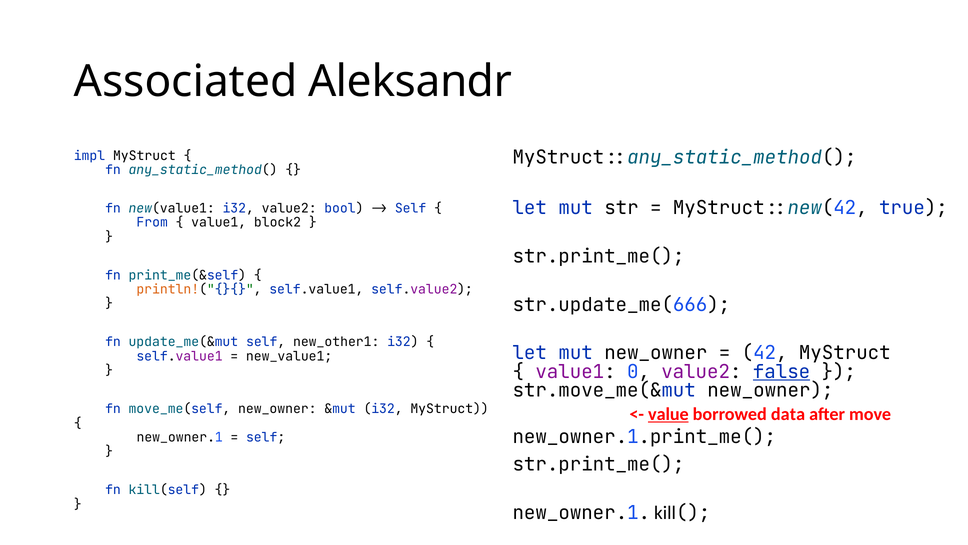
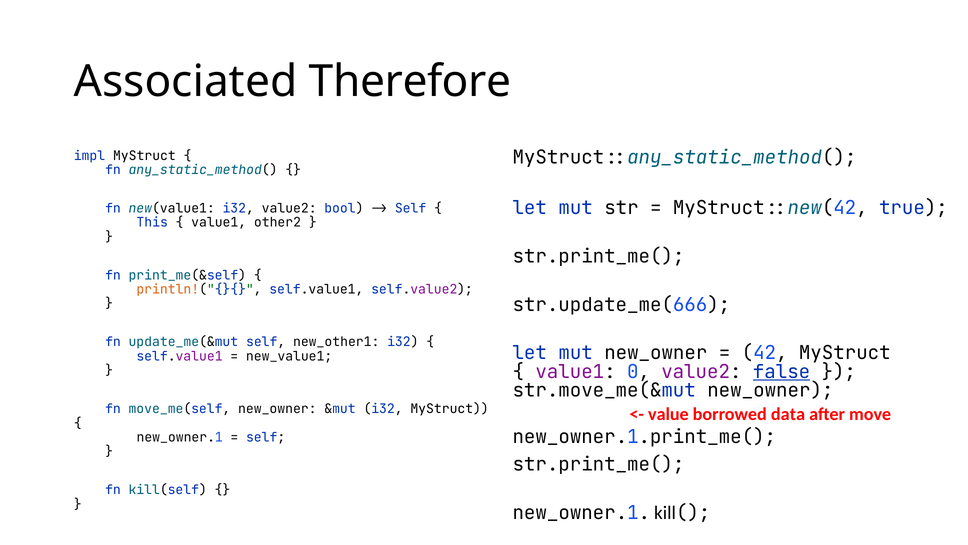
Aleksandr: Aleksandr -> Therefore (410, 81)
From: From -> This (152, 222)
block2: block2 -> other2 (277, 222)
value underline: present -> none (668, 414)
